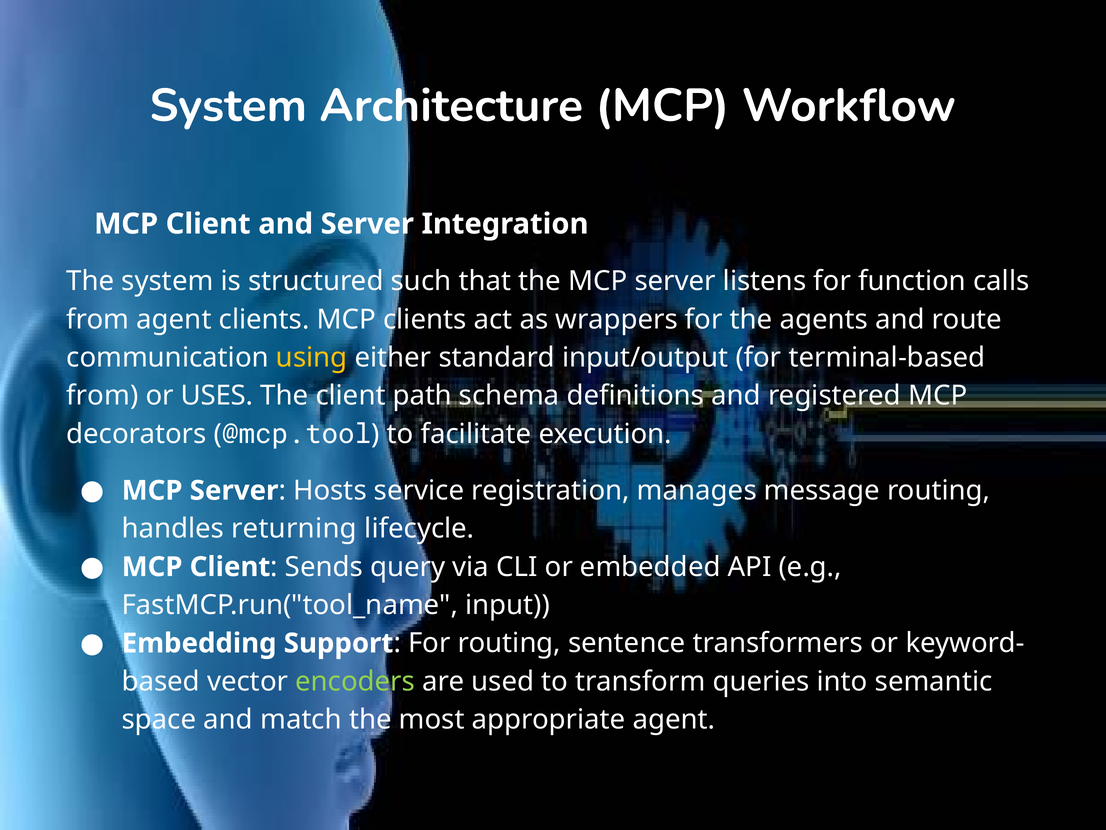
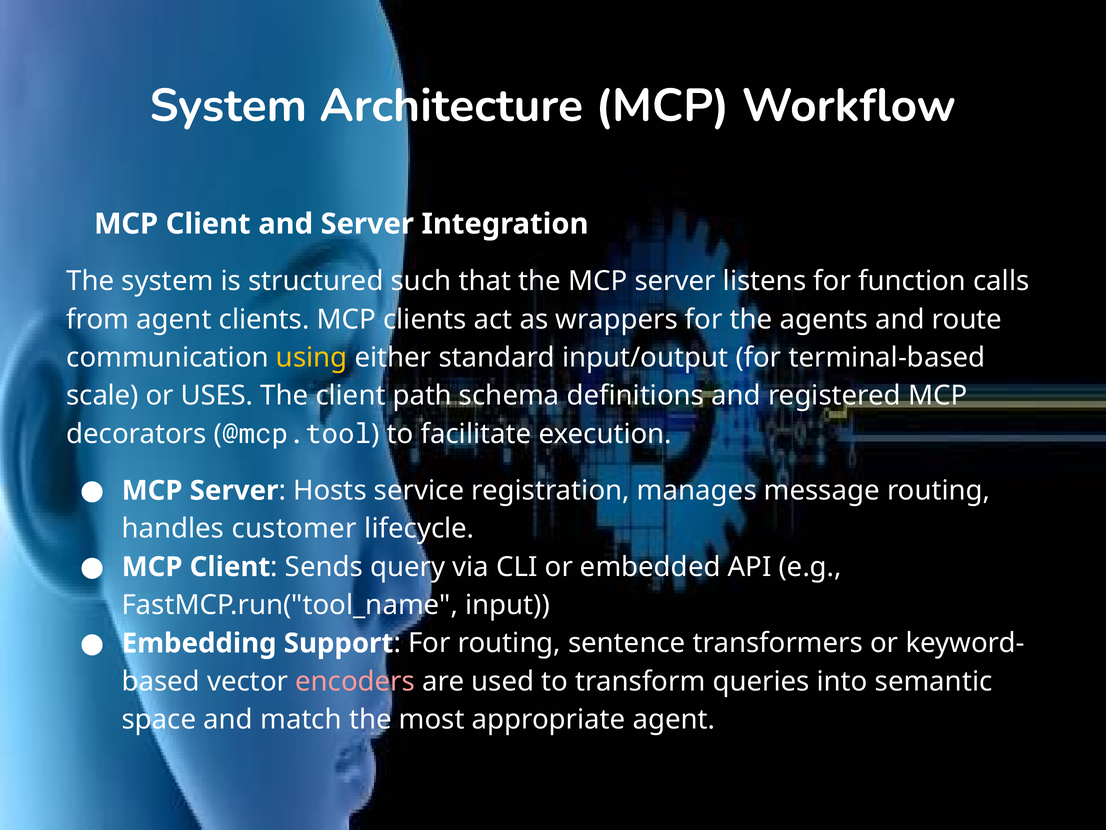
from: from -> scale (102, 396)
returning: returning -> customer (294, 528)
encoders colour: light green -> pink (355, 681)
